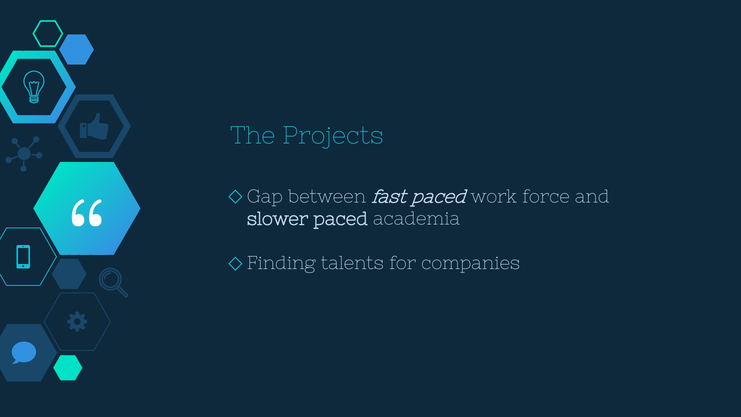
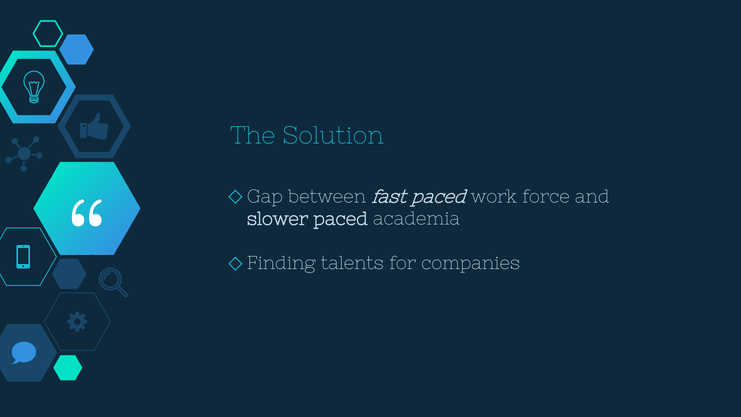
Projects: Projects -> Solution (333, 136)
